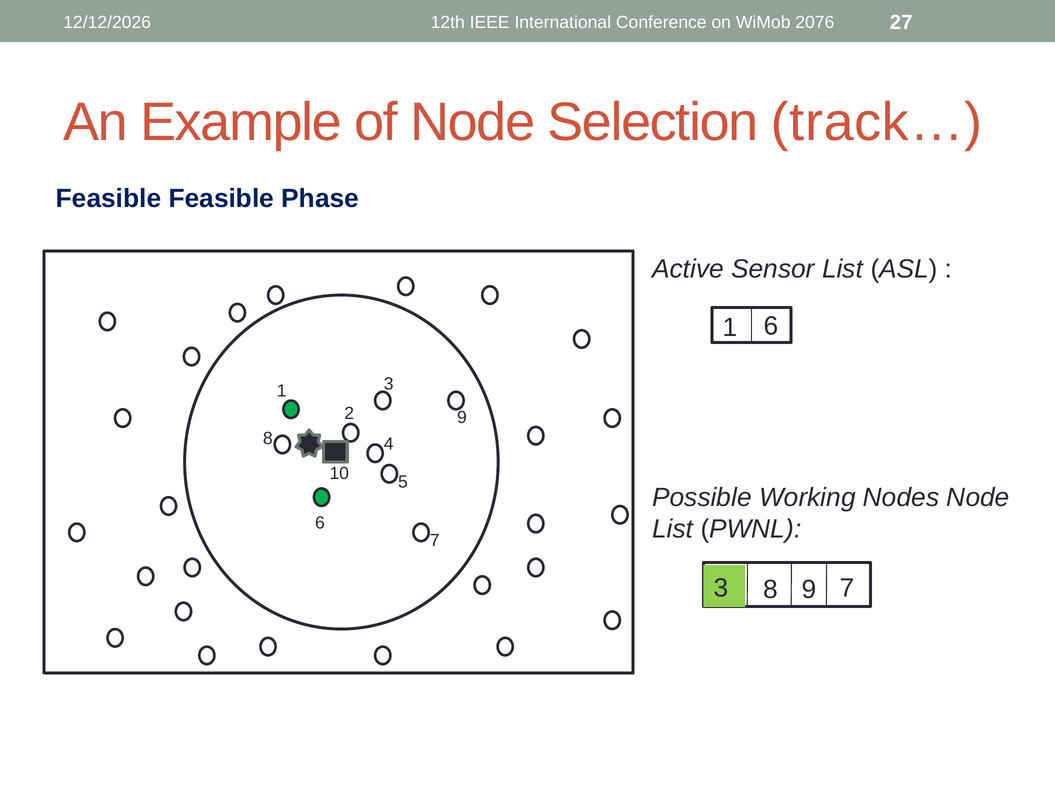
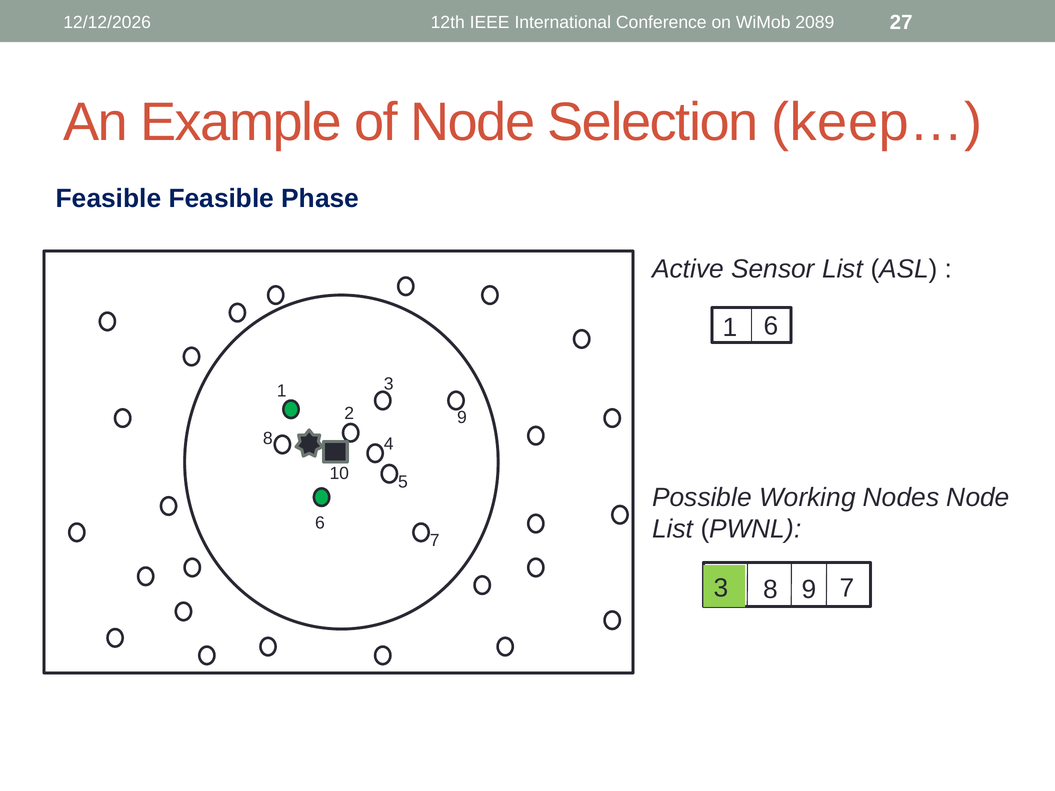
2076: 2076 -> 2089 (815, 22)
track…: track… -> keep… (877, 122)
